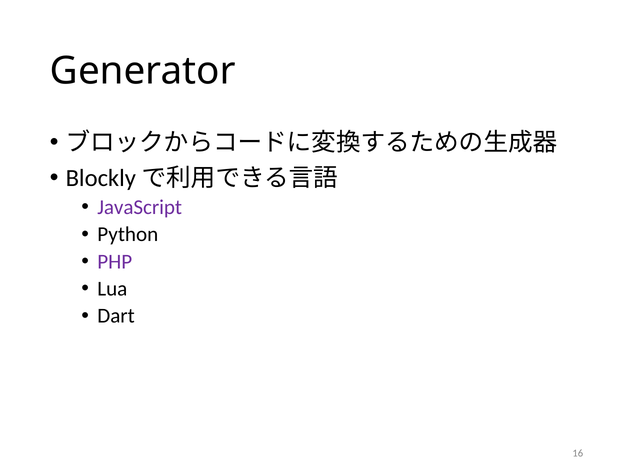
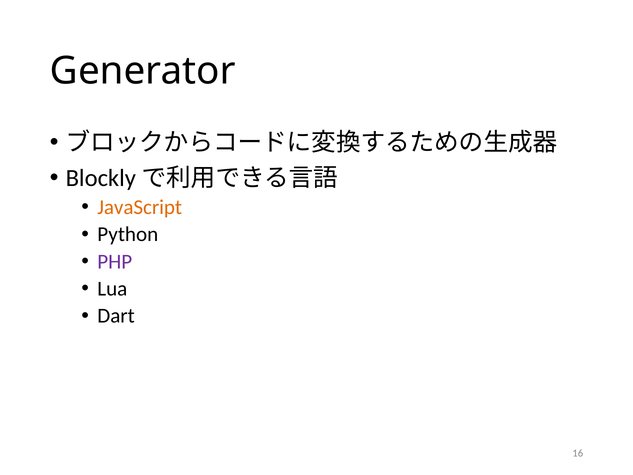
JavaScript colour: purple -> orange (140, 207)
